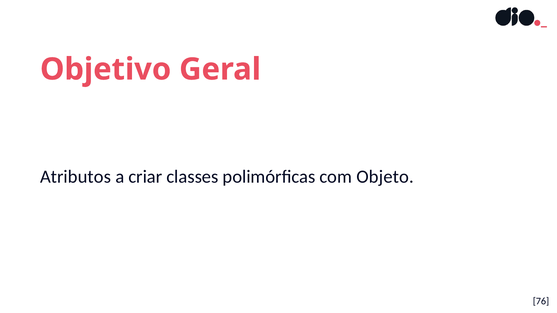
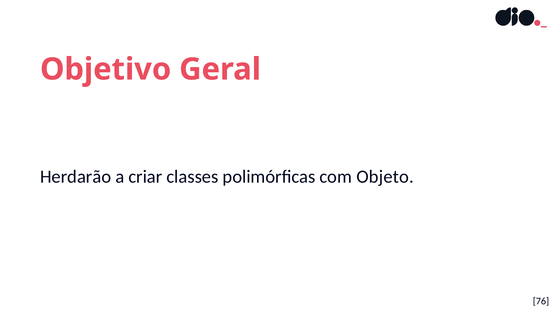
Atributos: Atributos -> Herdarão (76, 177)
